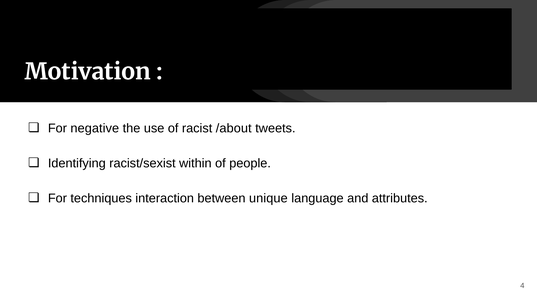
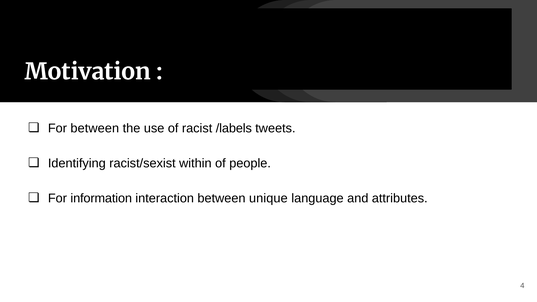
For negative: negative -> between (95, 128)
/about: /about -> /labels (234, 128)
techniques: techniques -> information (101, 198)
